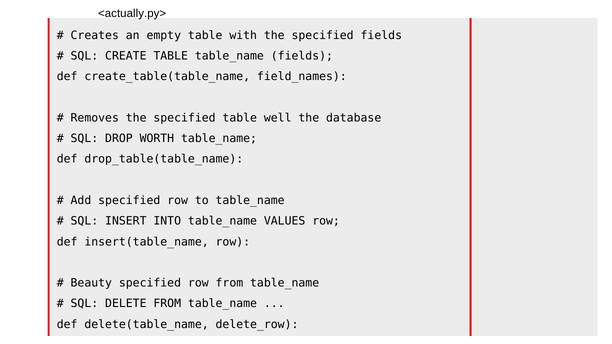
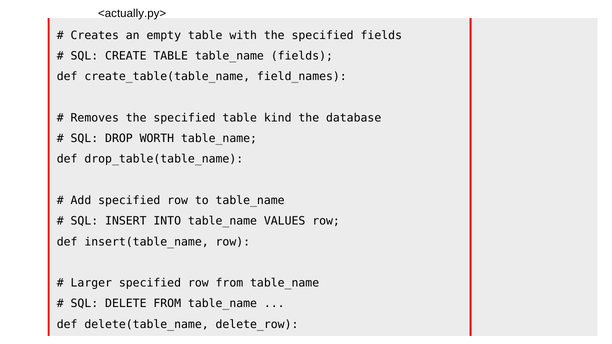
well: well -> kind (278, 118)
Beauty: Beauty -> Larger (91, 283)
